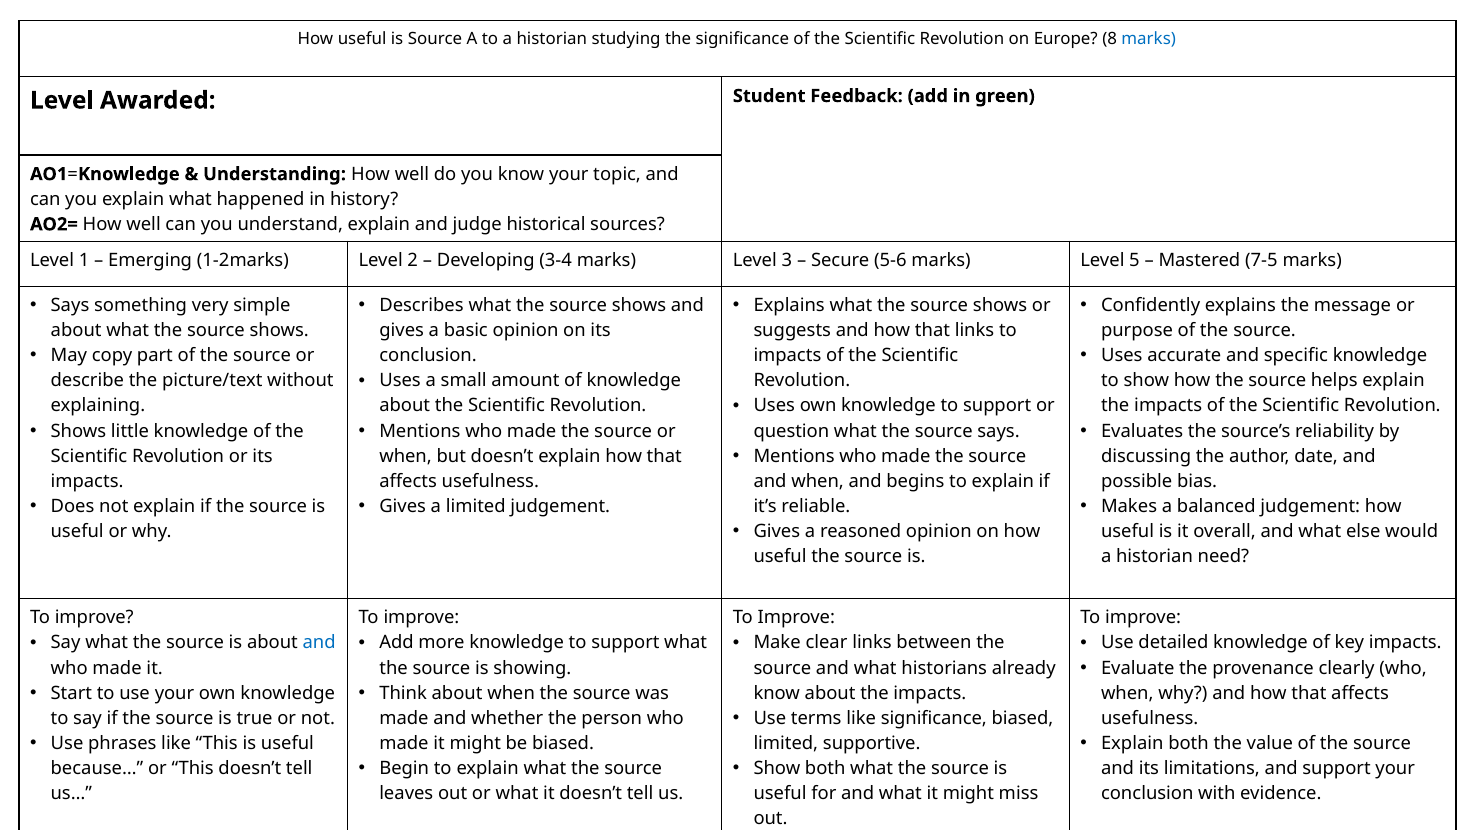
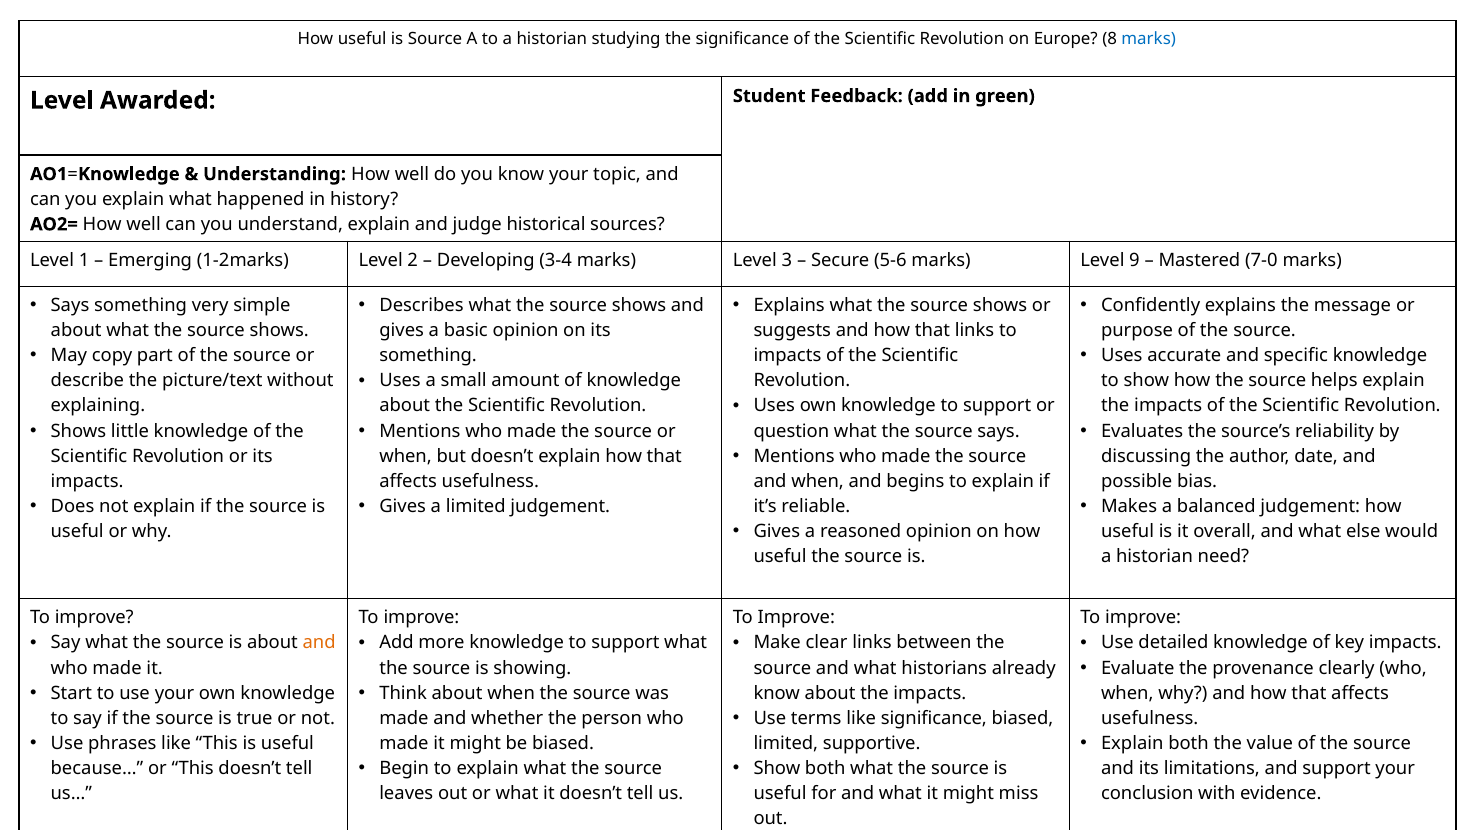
5: 5 -> 9 (1134, 260)
7-5: 7-5 -> 7-0 (1261, 260)
conclusion: conclusion -> something (428, 356)
and colour: blue -> orange (319, 643)
